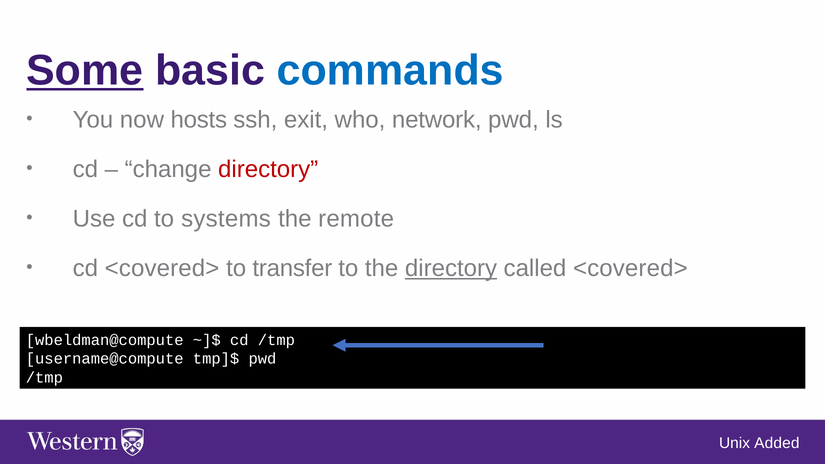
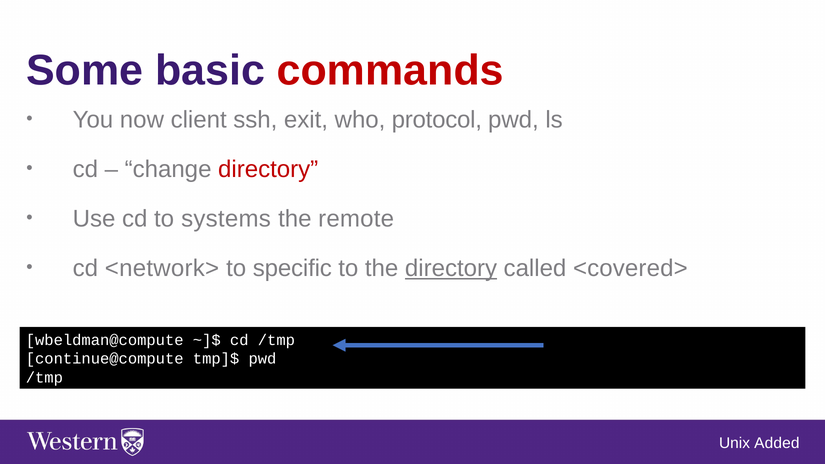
Some underline: present -> none (85, 71)
commands colour: blue -> red (390, 71)
hosts: hosts -> client (199, 120)
network: network -> protocol (437, 120)
cd <covered>: <covered> -> <network> (162, 268)
transfer: transfer -> specific (292, 268)
username@compute: username@compute -> continue@compute (105, 359)
